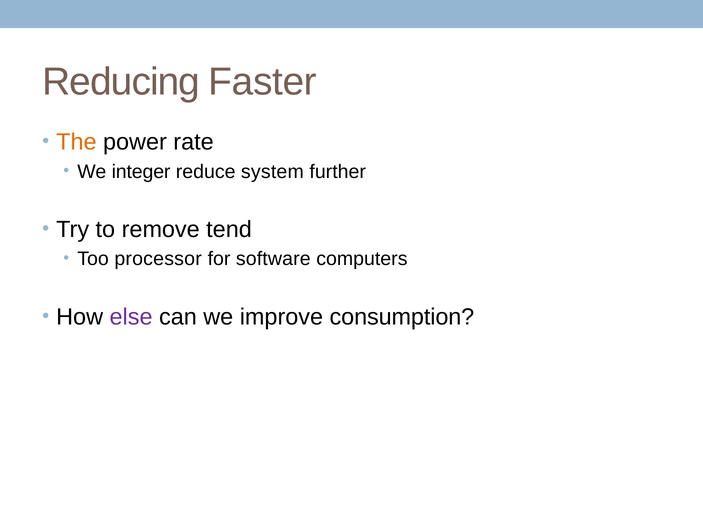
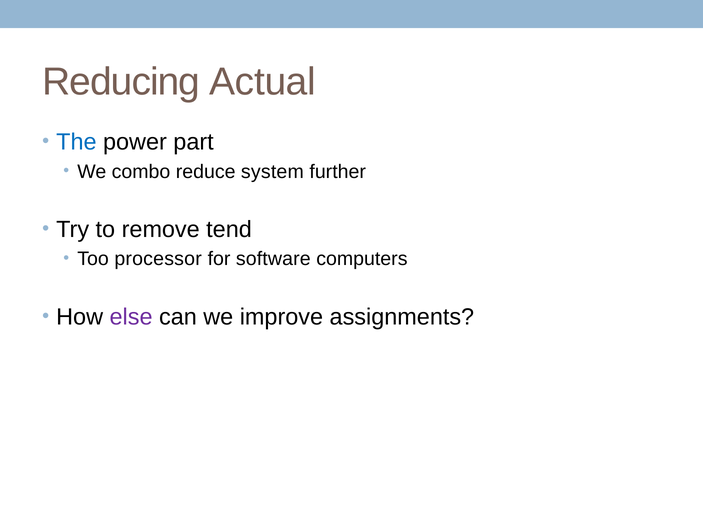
Faster: Faster -> Actual (263, 82)
The colour: orange -> blue (76, 142)
rate: rate -> part (194, 142)
integer: integer -> combo (141, 172)
consumption: consumption -> assignments (402, 317)
